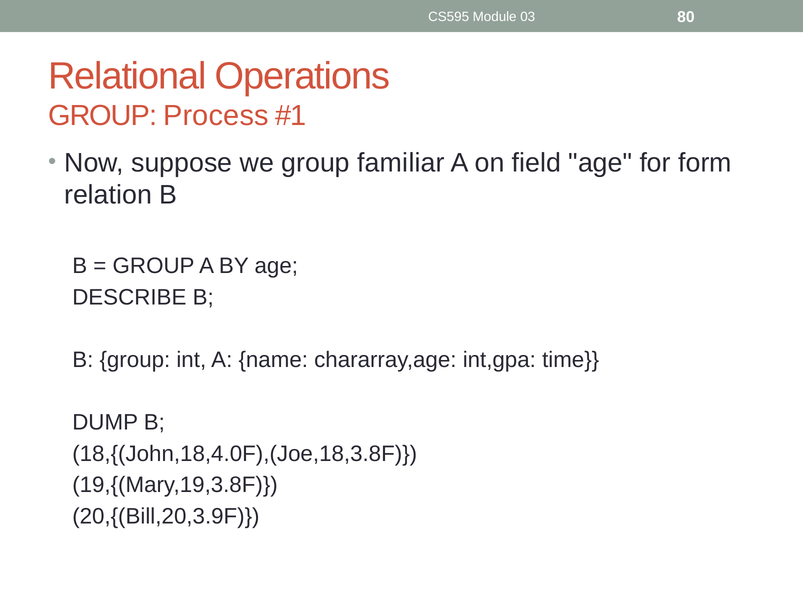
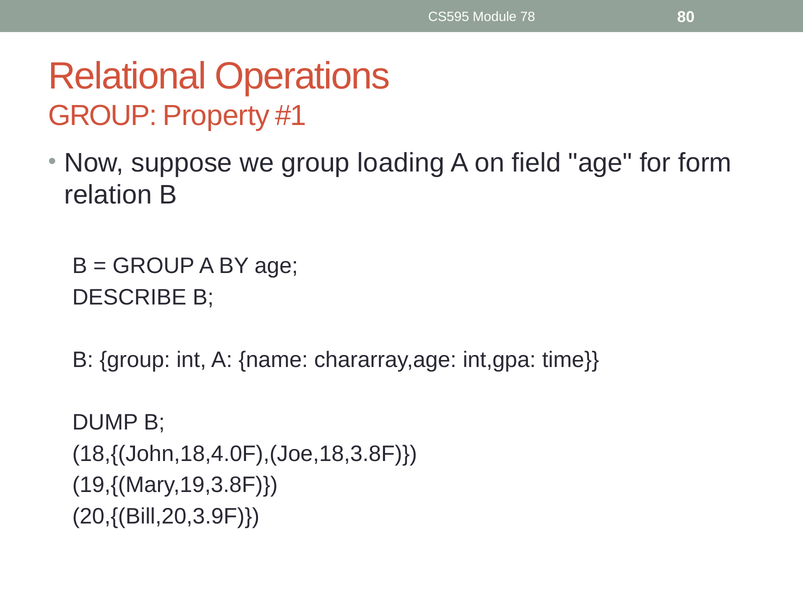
03: 03 -> 78 (528, 17)
Process: Process -> Property (216, 116)
familiar: familiar -> loading (401, 162)
